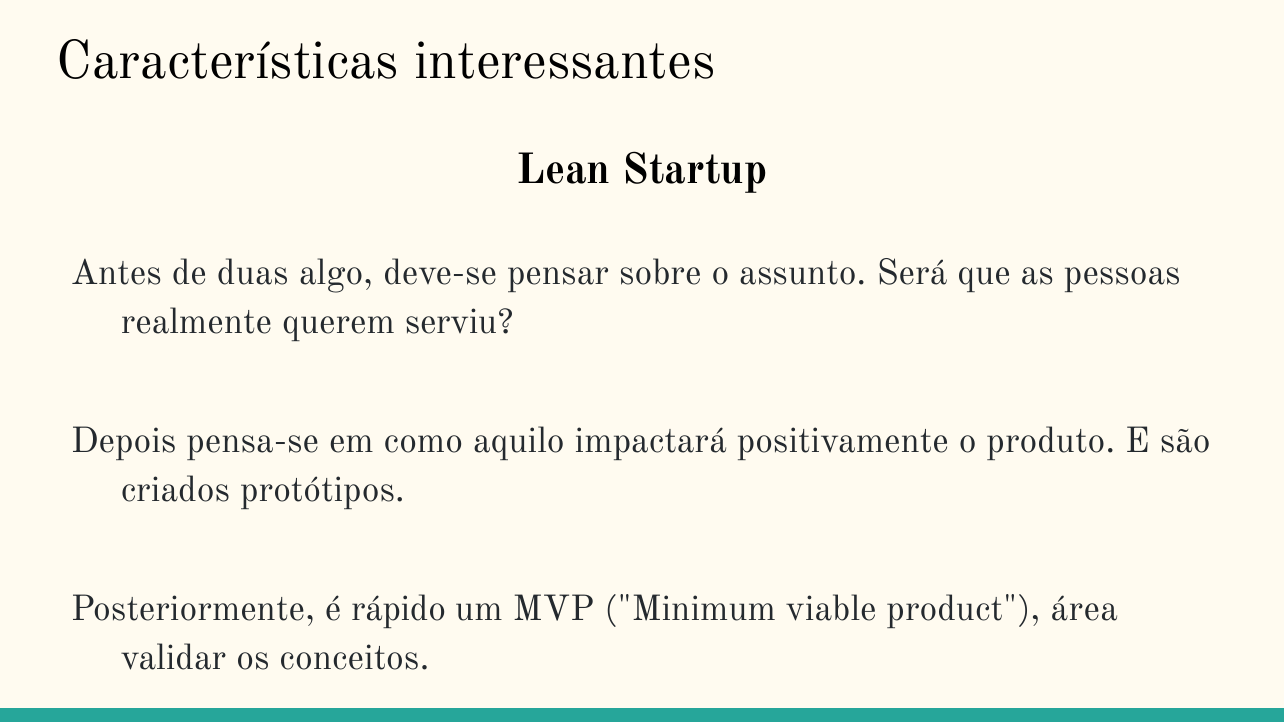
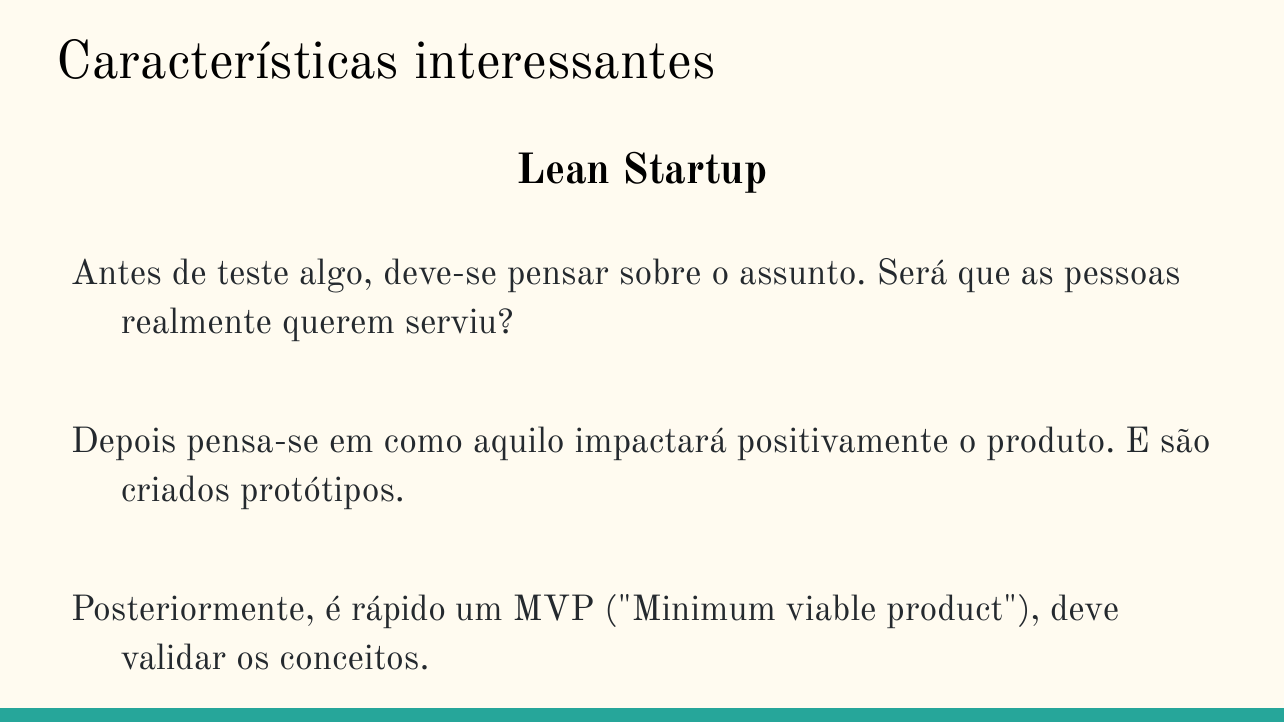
duas: duas -> teste (253, 273)
área: área -> deve (1085, 609)
